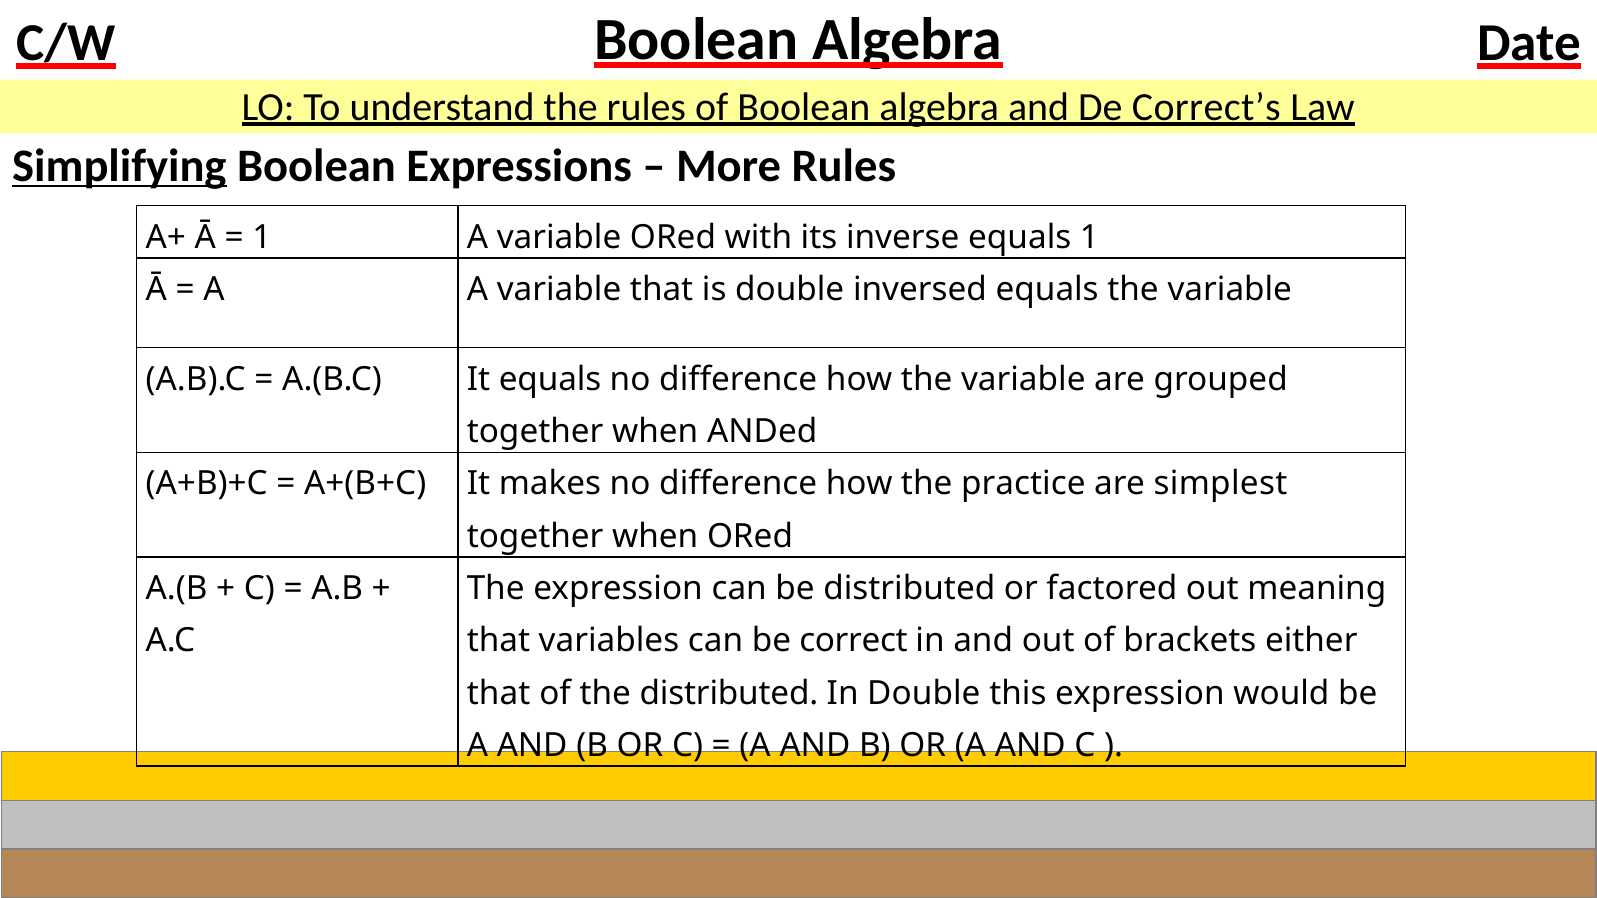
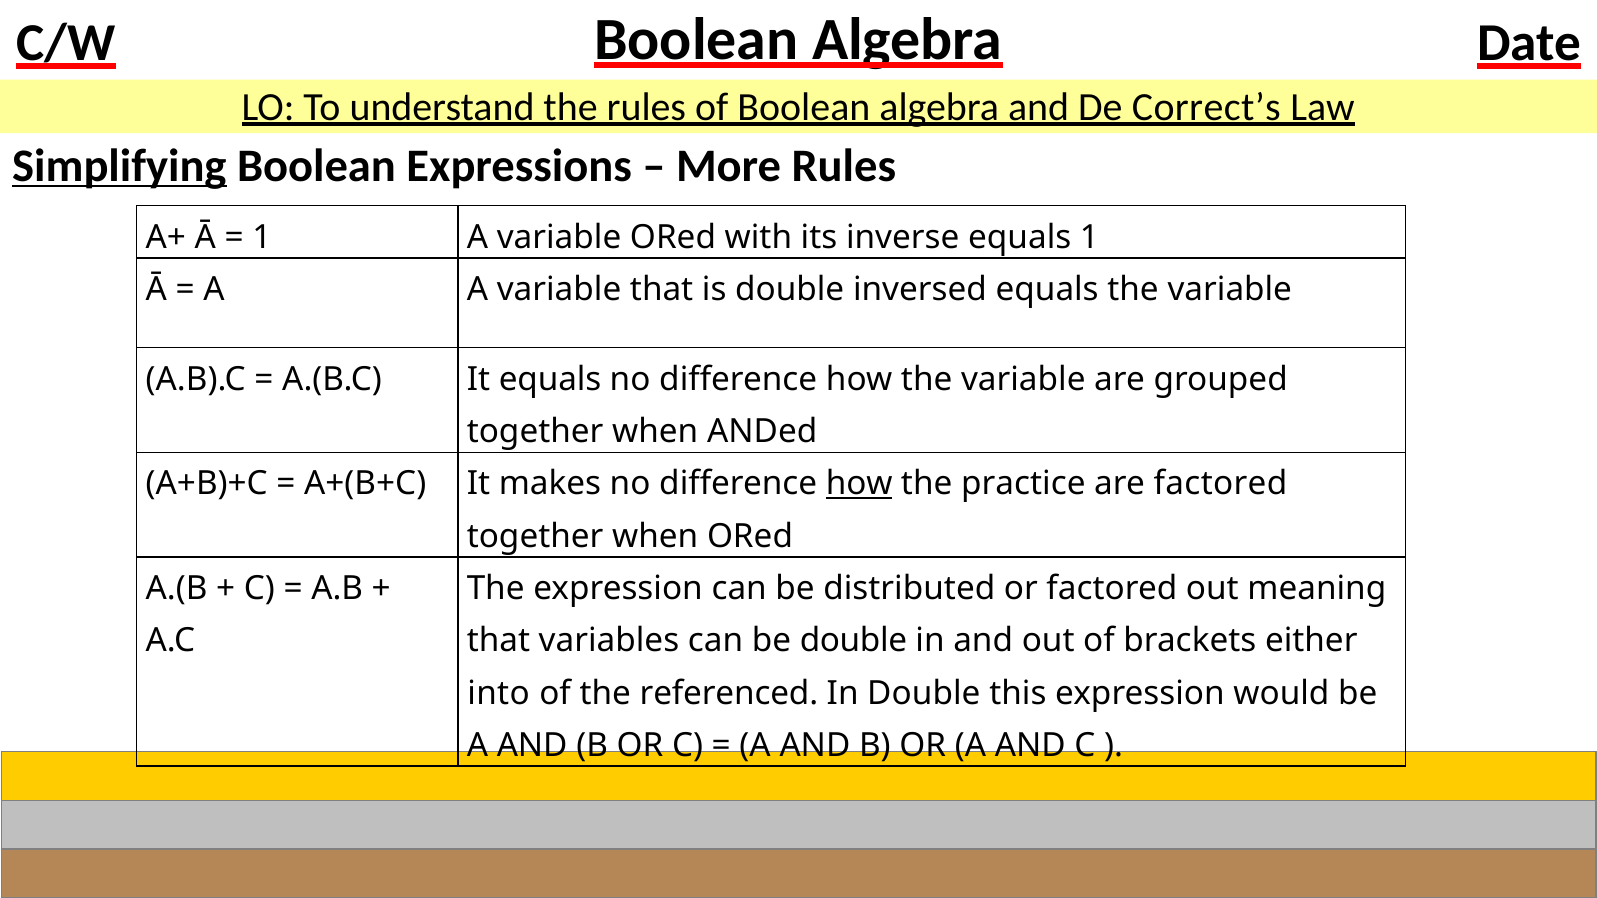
how underline: none -> present (859, 484)
are simplest: simplest -> factored (1220, 484)
be correct: correct -> double (853, 641)
that: that -> into (499, 693)
the distributed: distributed -> referenced (729, 693)
